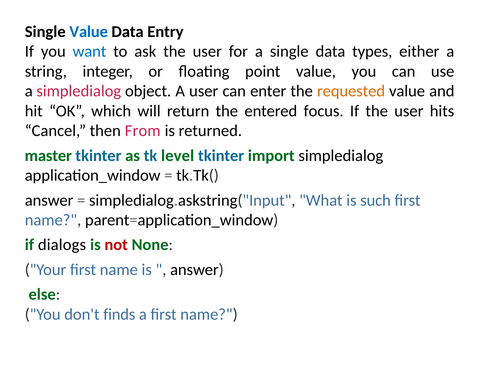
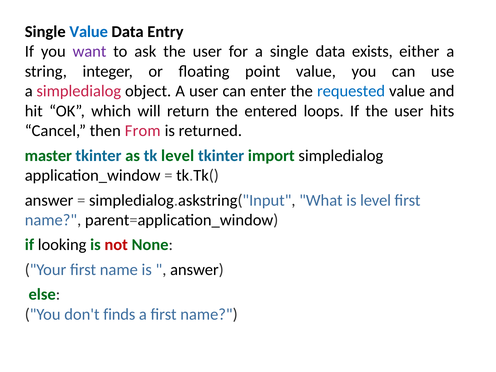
want colour: blue -> purple (90, 51)
types: types -> exists (372, 51)
requested colour: orange -> blue (351, 91)
focus: focus -> loops (324, 111)
is such: such -> level (376, 200)
dialogs: dialogs -> looking (62, 245)
